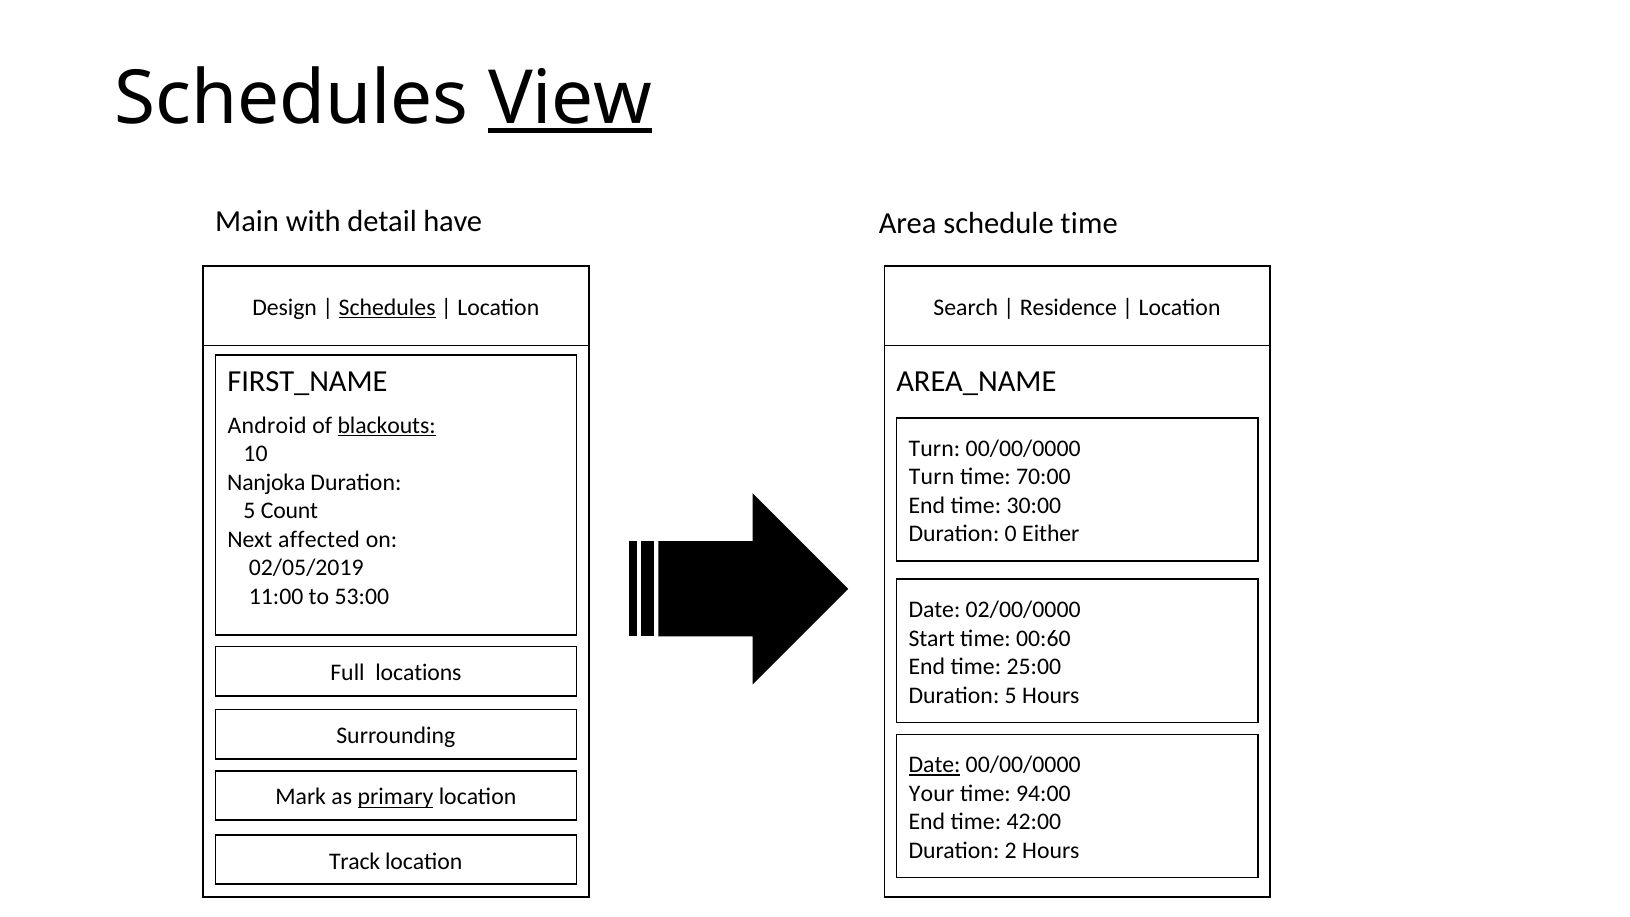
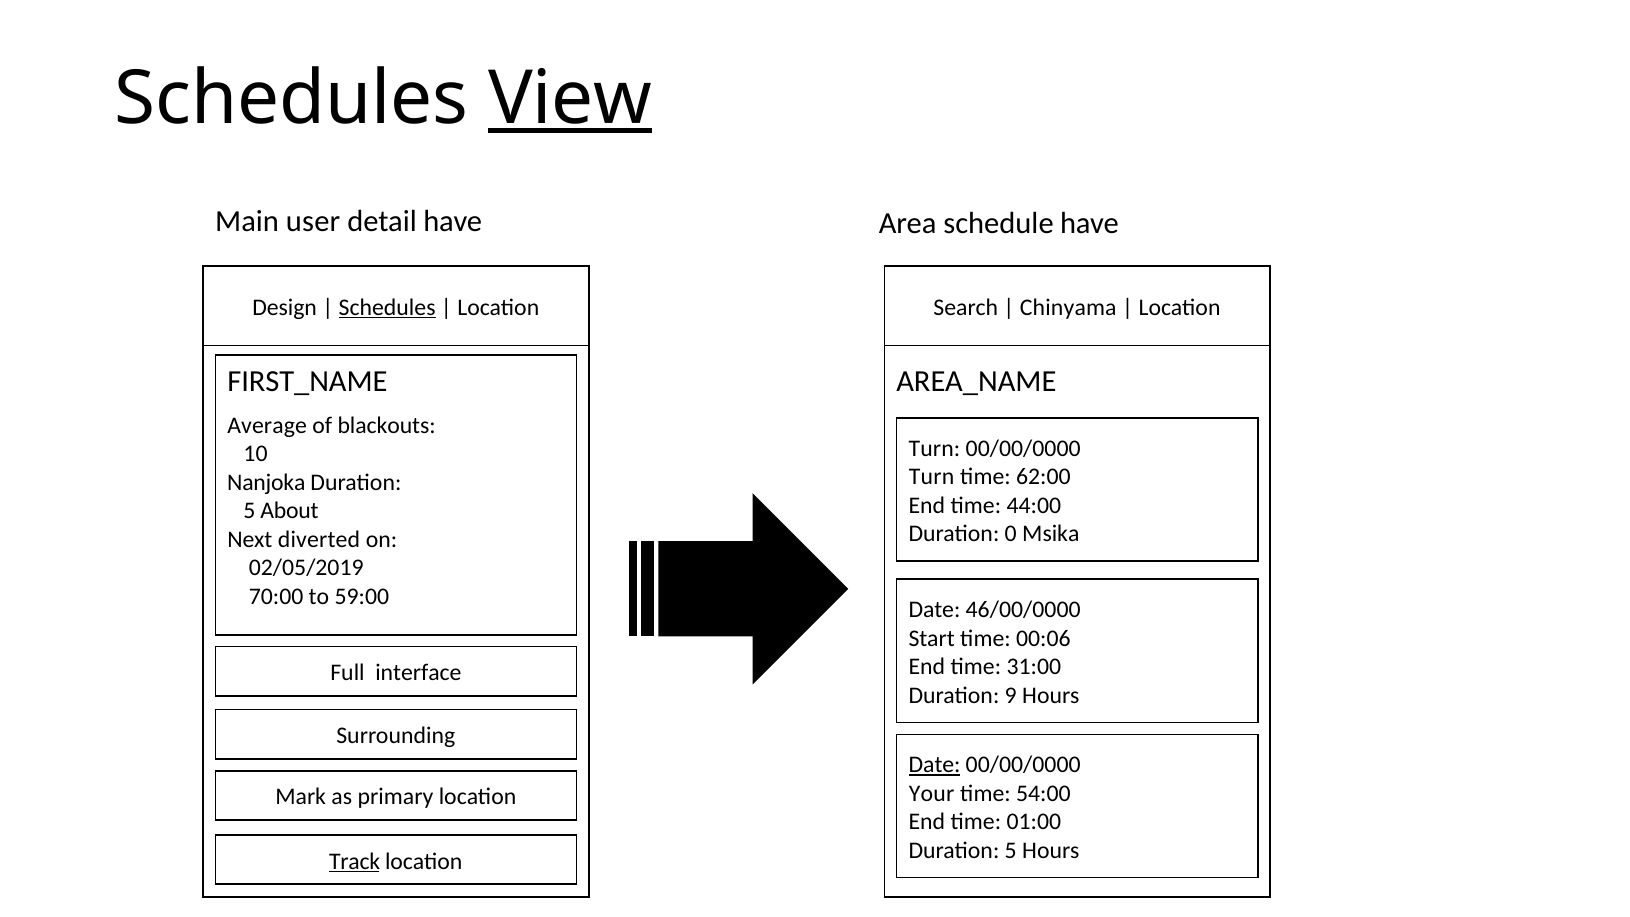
with: with -> user (313, 221)
schedule time: time -> have (1089, 224)
Residence: Residence -> Chinyama (1068, 307)
Android: Android -> Average (267, 425)
blackouts underline: present -> none (387, 425)
70:00: 70:00 -> 62:00 (1043, 477)
30:00: 30:00 -> 44:00 (1034, 505)
Count: Count -> About (290, 511)
Either: Either -> Msika (1051, 534)
affected: affected -> diverted (319, 539)
11:00: 11:00 -> 70:00 (276, 596)
53:00: 53:00 -> 59:00 (362, 596)
02/00/0000: 02/00/0000 -> 46/00/0000 (1023, 610)
00:60: 00:60 -> 00:06 (1043, 638)
25:00: 25:00 -> 31:00 (1034, 667)
locations: locations -> interface (418, 673)
5: 5 -> 9 (1011, 695)
94:00: 94:00 -> 54:00 (1043, 793)
primary underline: present -> none (395, 797)
42:00: 42:00 -> 01:00 (1034, 822)
2: 2 -> 5 (1011, 850)
Track underline: none -> present (355, 861)
